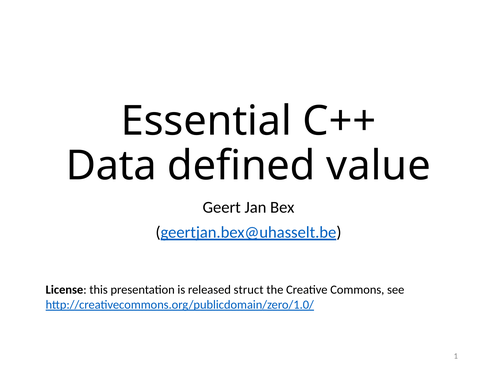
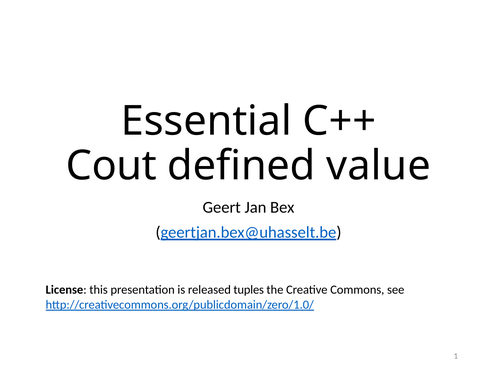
Data: Data -> Cout (111, 166)
struct: struct -> tuples (249, 290)
